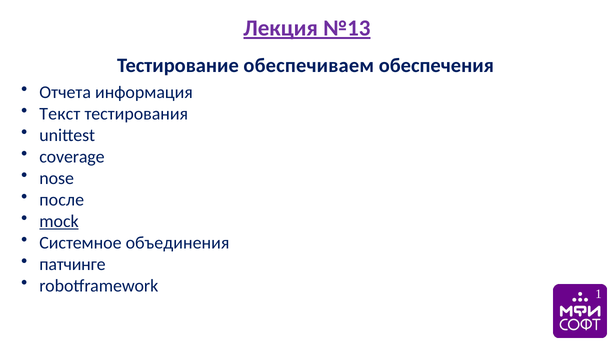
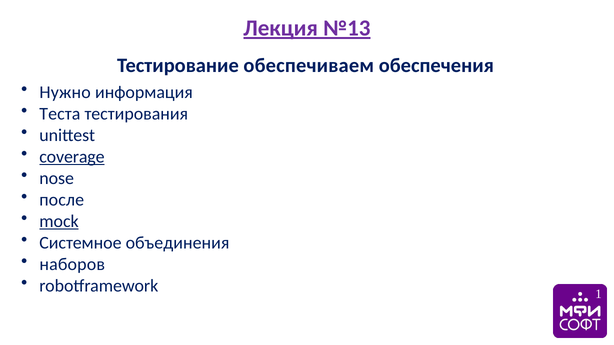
Отчета: Отчета -> Нужно (65, 92)
Текст: Текст -> Теста (60, 114)
coverage underline: none -> present (72, 157)
патчинге: патчинге -> наборов (72, 264)
